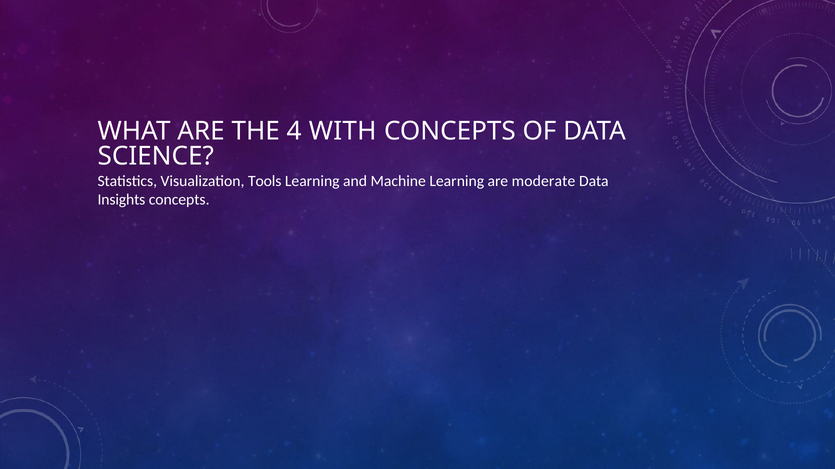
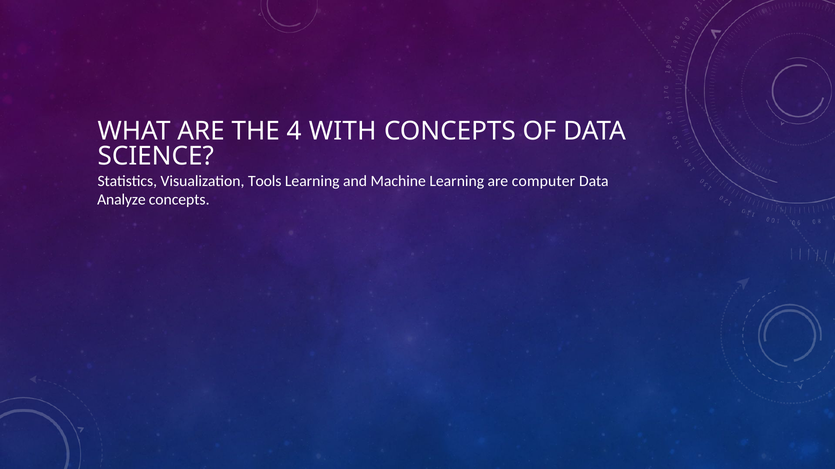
moderate: moderate -> computer (544, 181)
Insights: Insights -> Analyze (121, 200)
